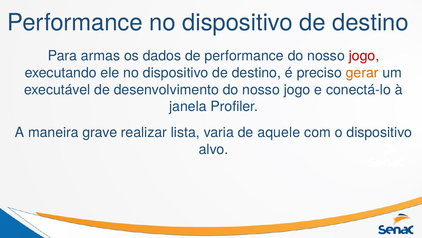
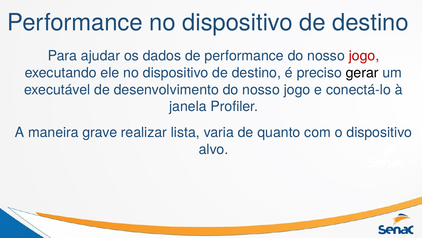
armas: armas -> ajudar (100, 56)
gerar colour: orange -> black (362, 73)
aquele: aquele -> quanto (279, 132)
